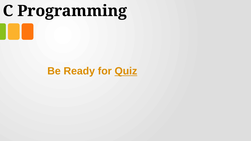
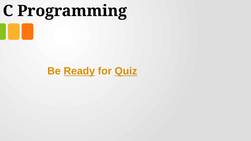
Ready underline: none -> present (79, 71)
